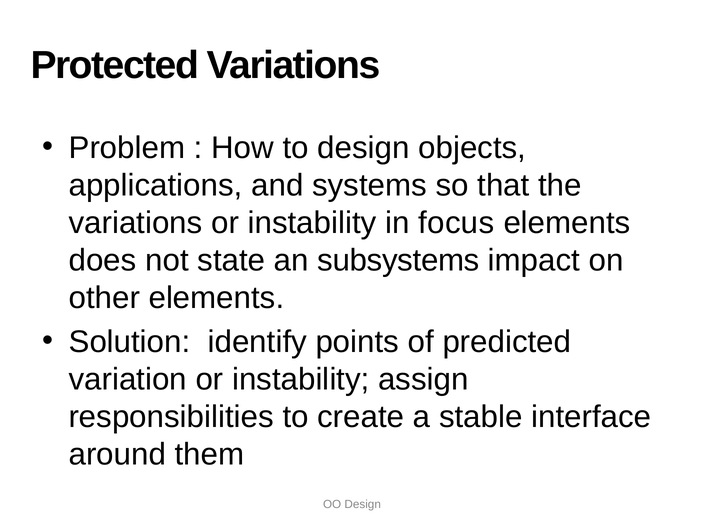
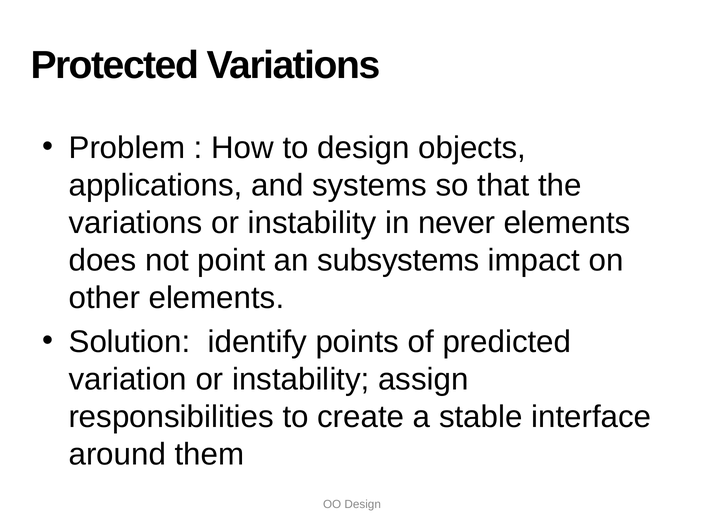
focus: focus -> never (457, 223)
state: state -> point (231, 260)
